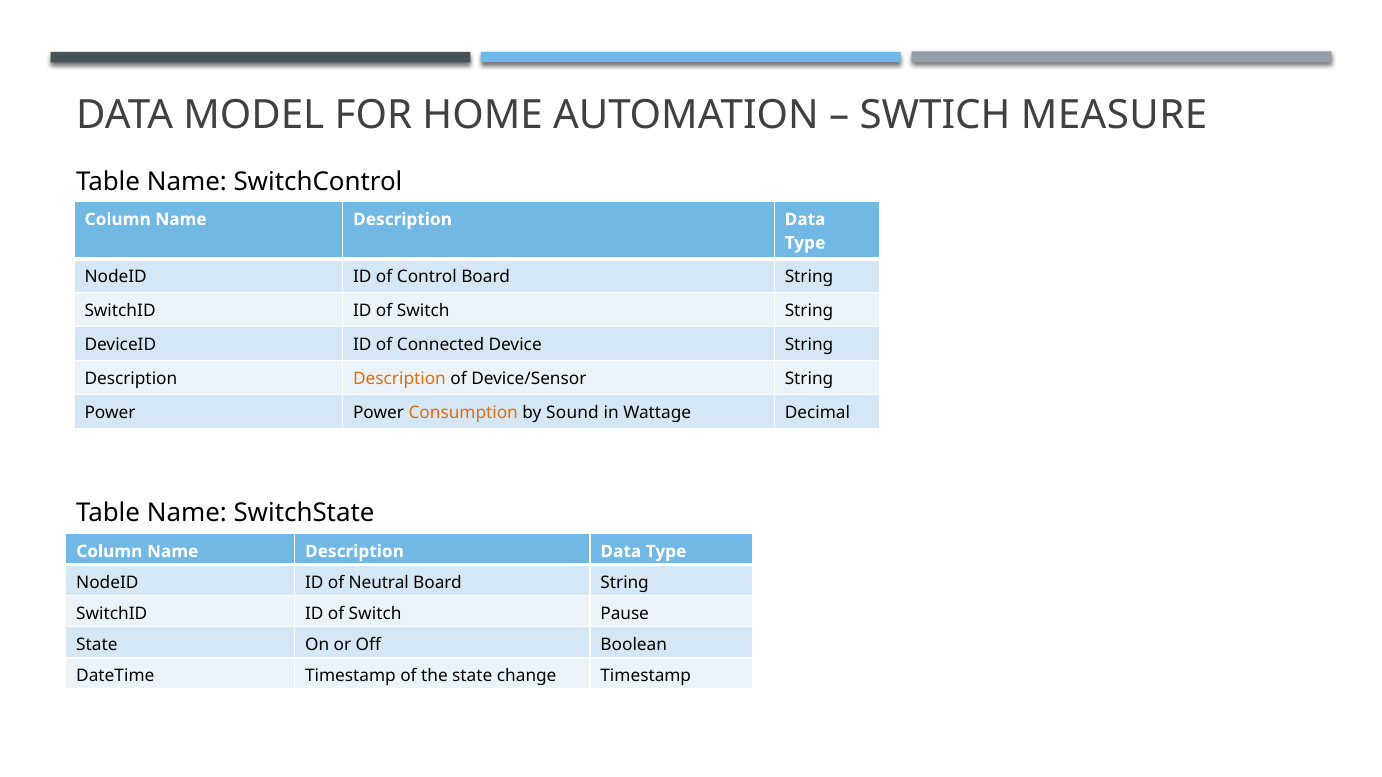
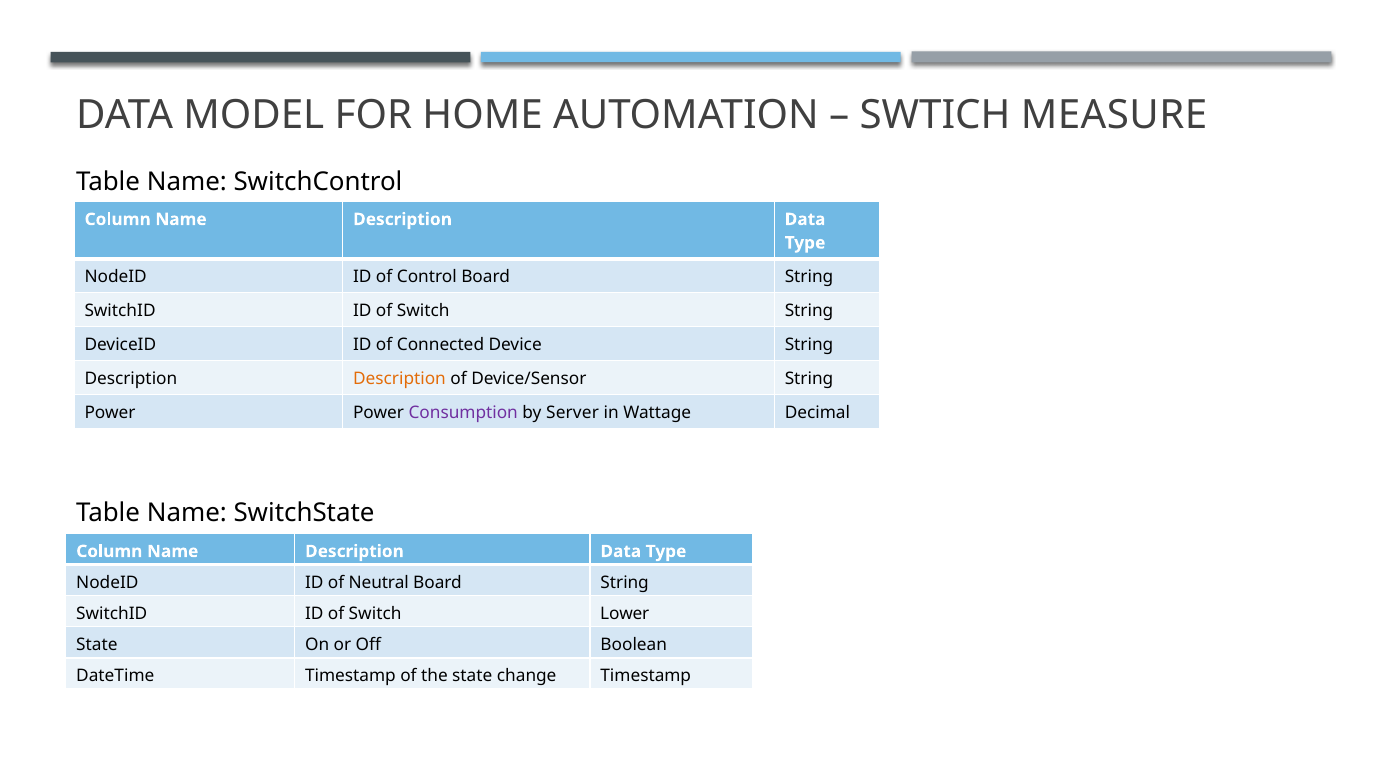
Consumption colour: orange -> purple (463, 413)
Sound: Sound -> Server (573, 413)
Pause: Pause -> Lower (625, 614)
